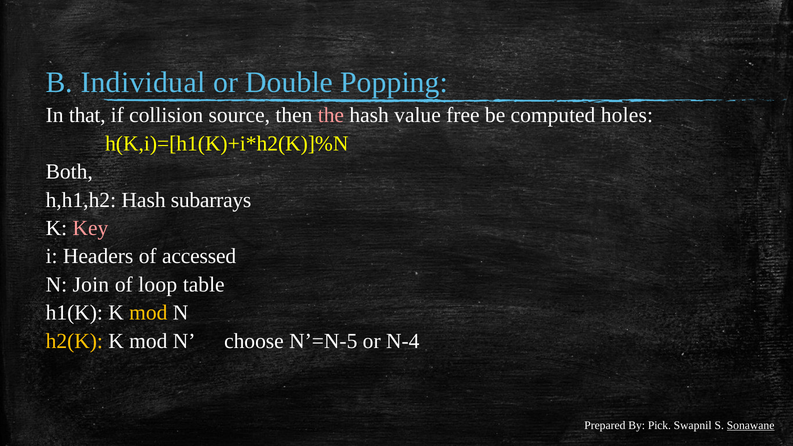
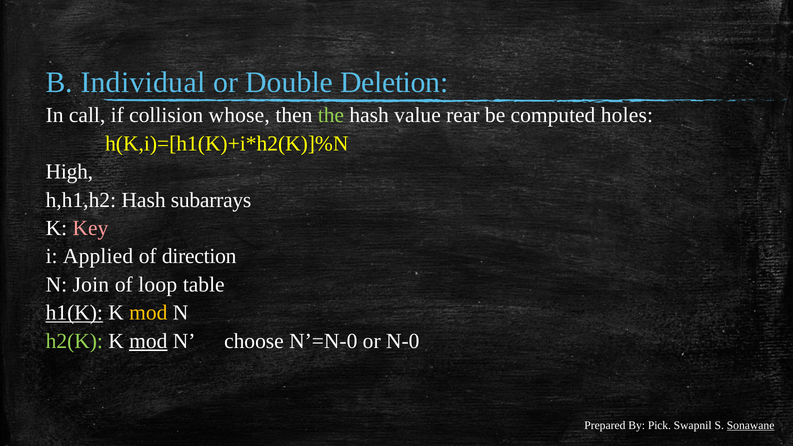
Popping: Popping -> Deletion (394, 83)
that: that -> call (87, 115)
source: source -> whose (239, 115)
the colour: pink -> light green (331, 115)
free: free -> rear (463, 115)
Both: Both -> High (69, 172)
Headers: Headers -> Applied (98, 256)
accessed: accessed -> direction (199, 256)
h1(K underline: none -> present (74, 313)
h2(K colour: yellow -> light green (74, 341)
mod underline: none -> present (148, 341)
N’=N-5: N’=N-5 -> N’=N-0 (323, 341)
N-4: N-4 -> N-0 (403, 341)
